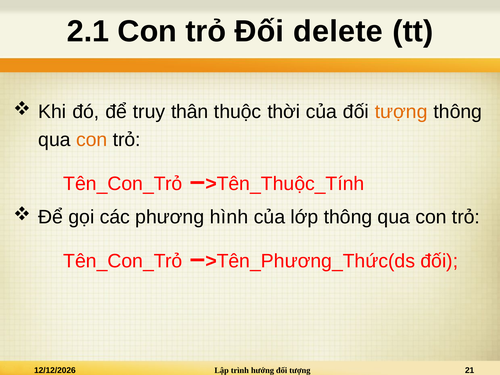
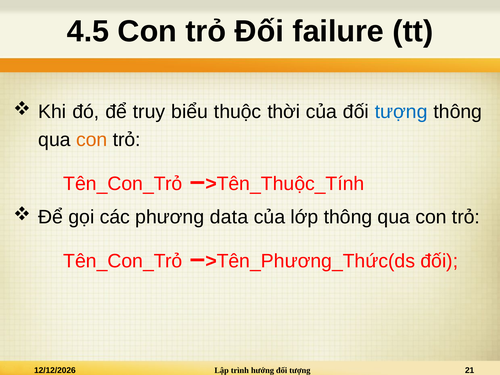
2.1: 2.1 -> 4.5 (88, 31)
delete: delete -> failure (338, 31)
thân: thân -> biểu (190, 112)
tượng colour: orange -> blue (401, 112)
hình: hình -> data (229, 217)
